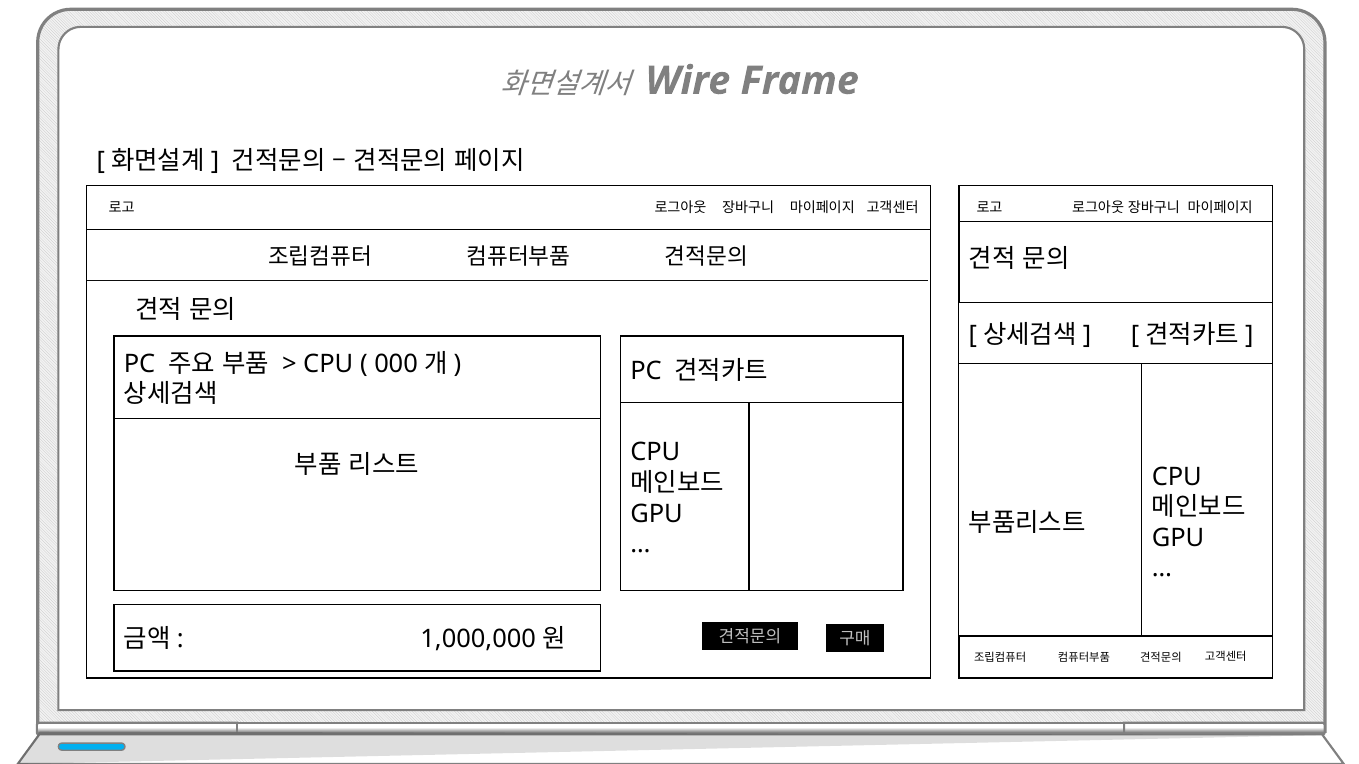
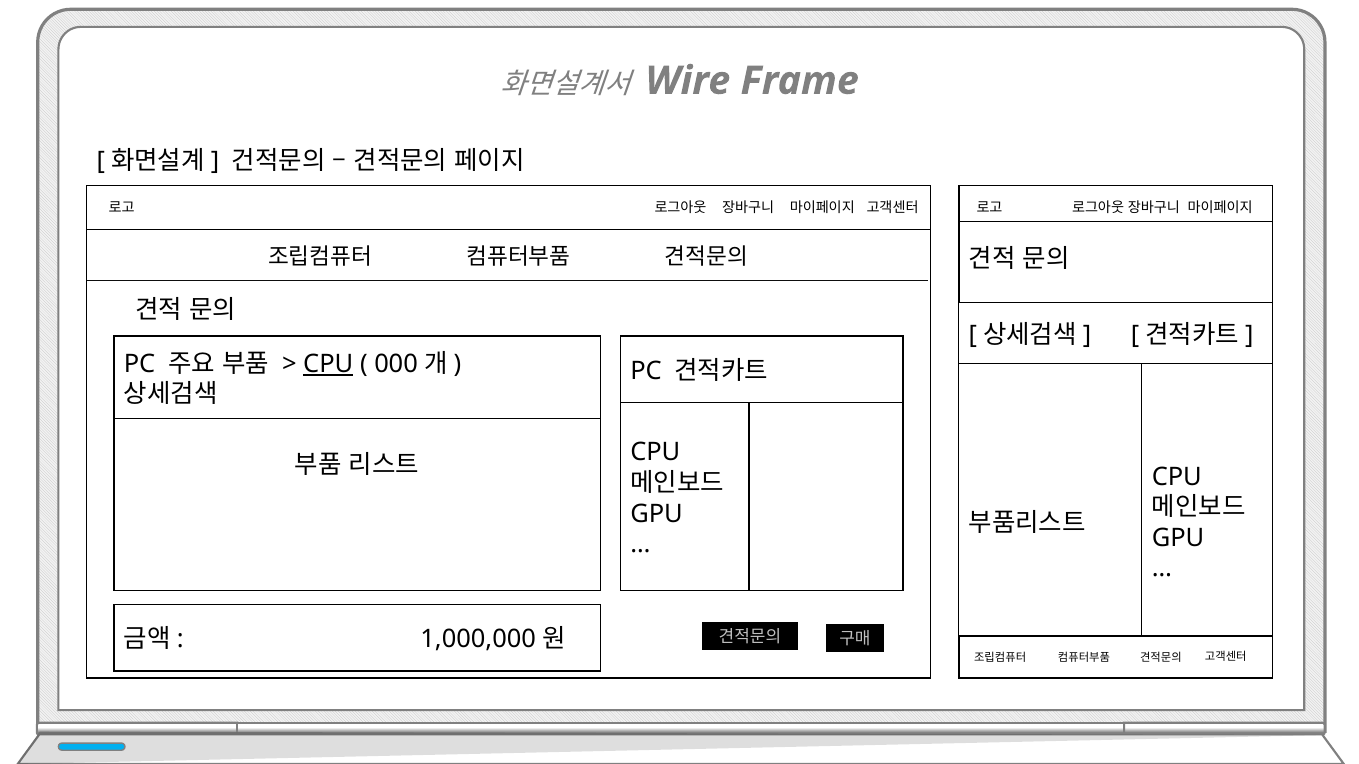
CPU underline: none -> present (328, 364)
